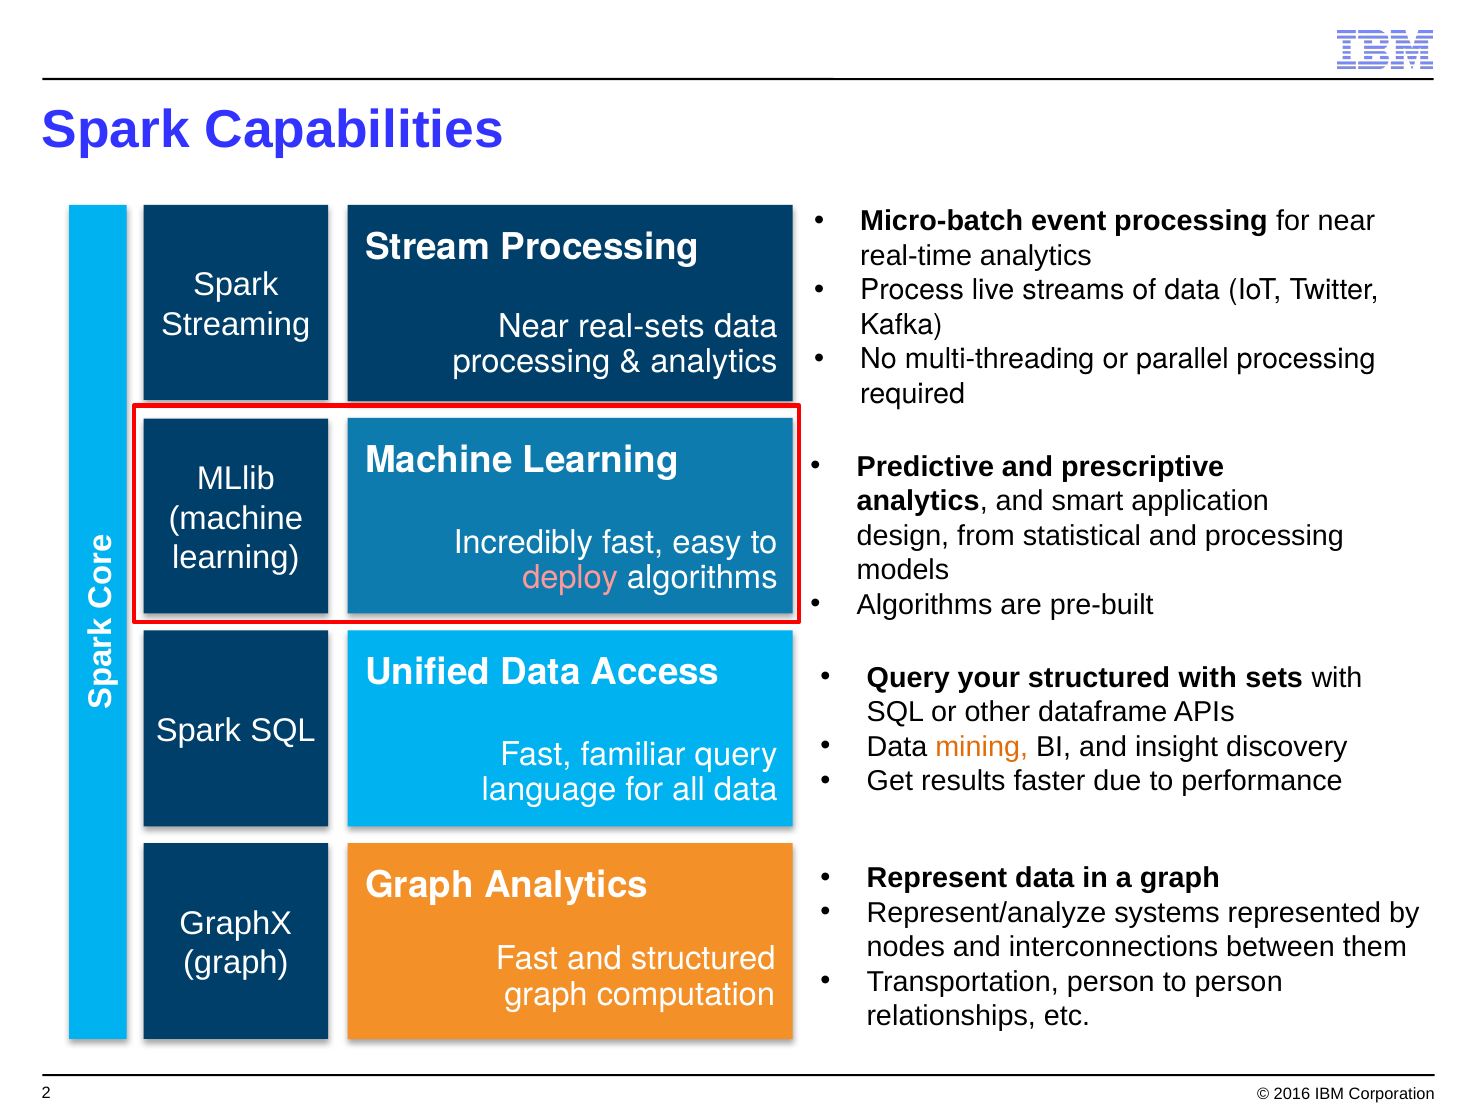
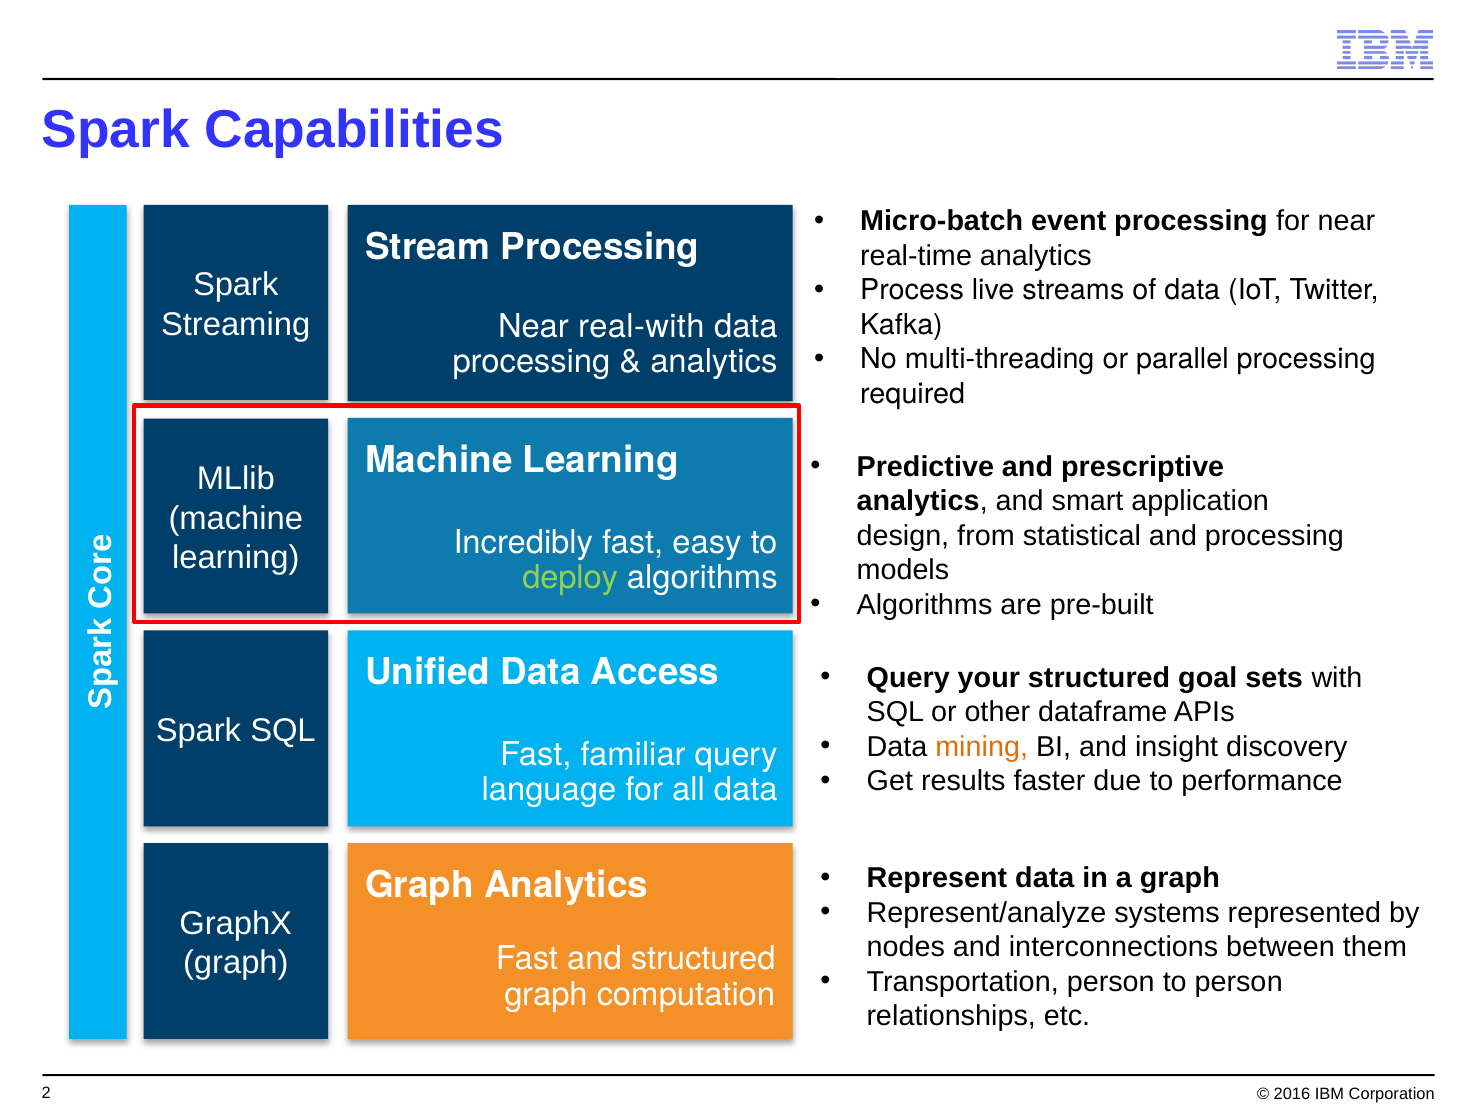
real-sets: real-sets -> real-with (641, 326)
deploy colour: pink -> light green (570, 578)
structured with: with -> goal (1208, 677)
